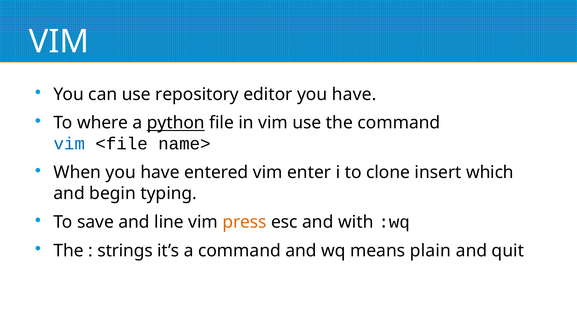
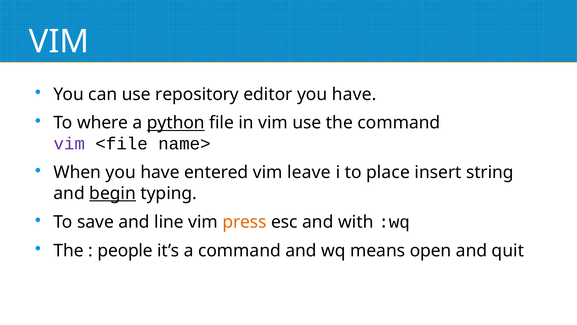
vim colour: blue -> purple (69, 144)
enter: enter -> leave (309, 172)
clone: clone -> place (388, 172)
which: which -> string (490, 172)
begin underline: none -> present (113, 193)
strings: strings -> people (125, 250)
plain: plain -> open (431, 250)
